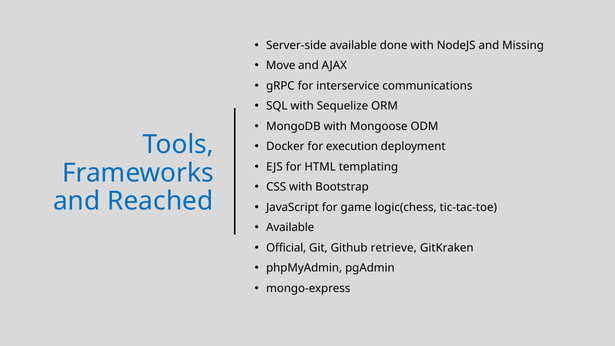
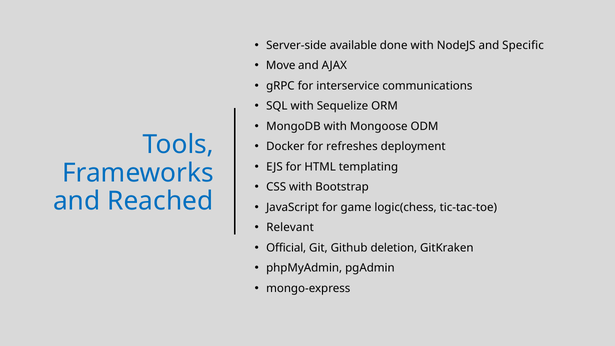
Missing: Missing -> Specific (523, 45)
execution: execution -> refreshes (352, 147)
Available: Available -> Relevant (290, 228)
retrieve: retrieve -> deletion (394, 248)
